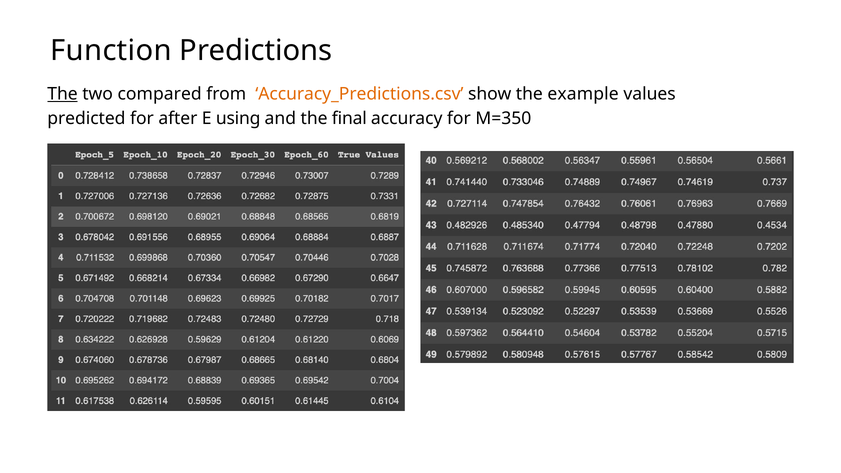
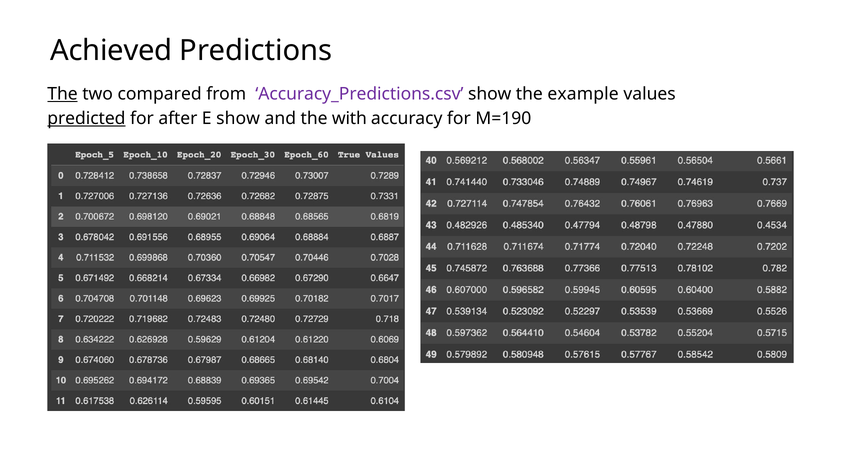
Function: Function -> Achieved (111, 50)
Accuracy_Predictions.csv colour: orange -> purple (359, 94)
predicted underline: none -> present (86, 119)
E using: using -> show (238, 119)
final: final -> with (349, 119)
M=350: M=350 -> M=190 (503, 119)
